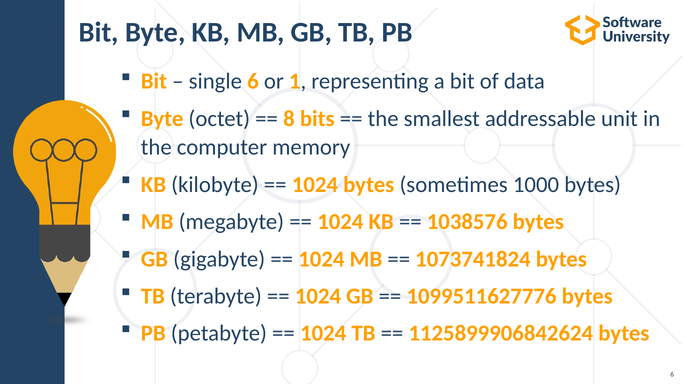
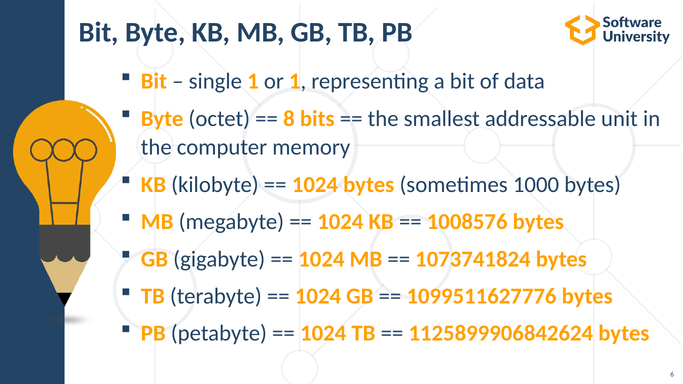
single 6: 6 -> 1 (253, 81)
1038576: 1038576 -> 1008576 (467, 222)
